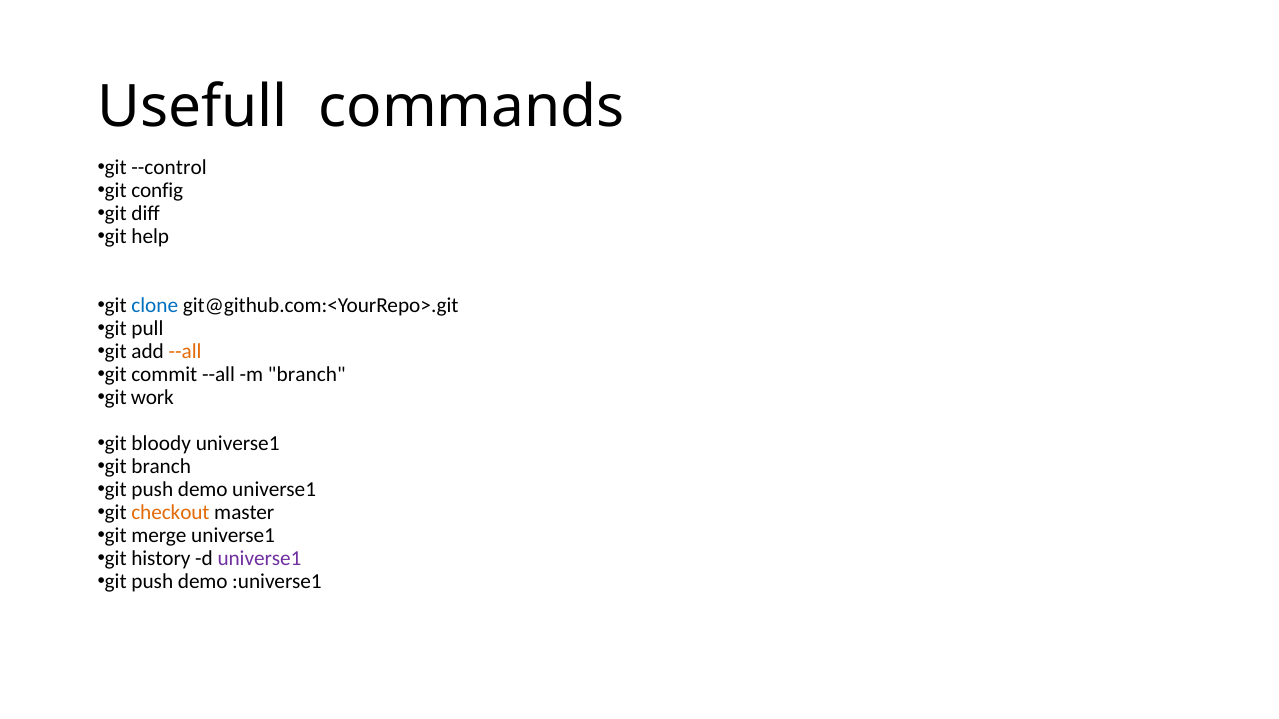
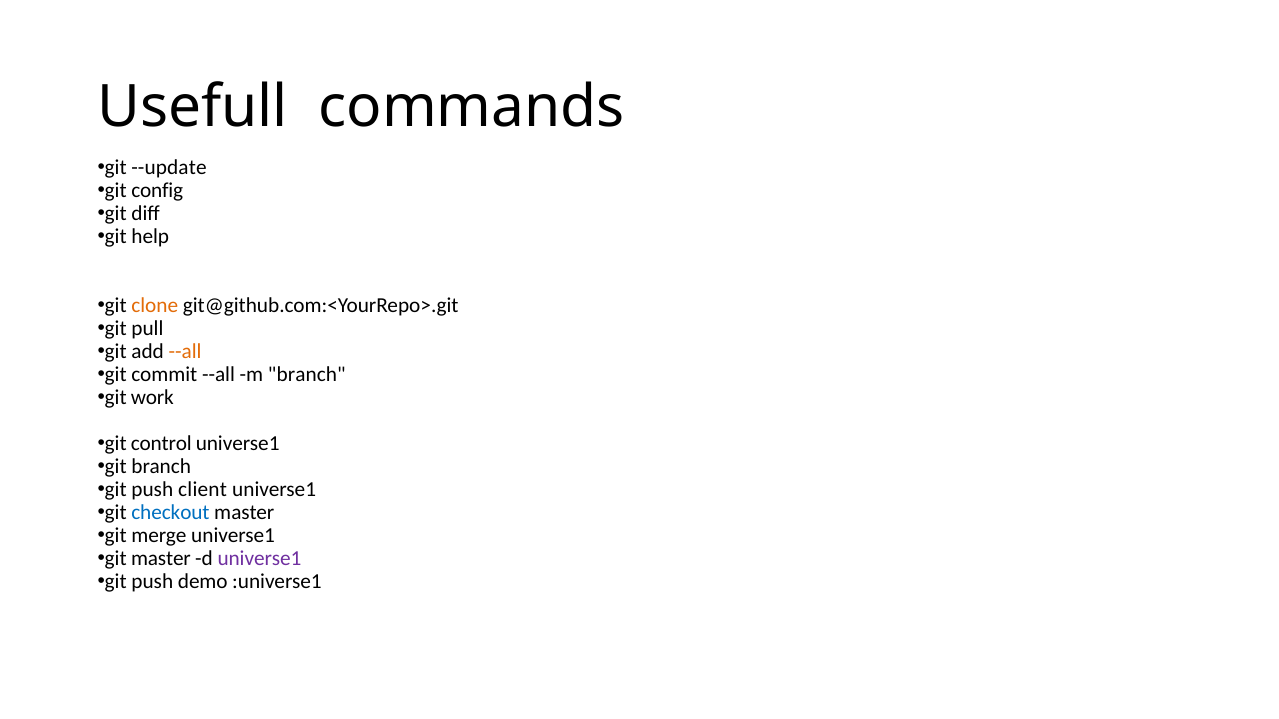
--control: --control -> --update (169, 168)
clone colour: blue -> orange (155, 306)
bloody: bloody -> control (161, 444)
demo: demo -> client (203, 490)
checkout colour: orange -> blue (170, 513)
git history: history -> master (161, 559)
